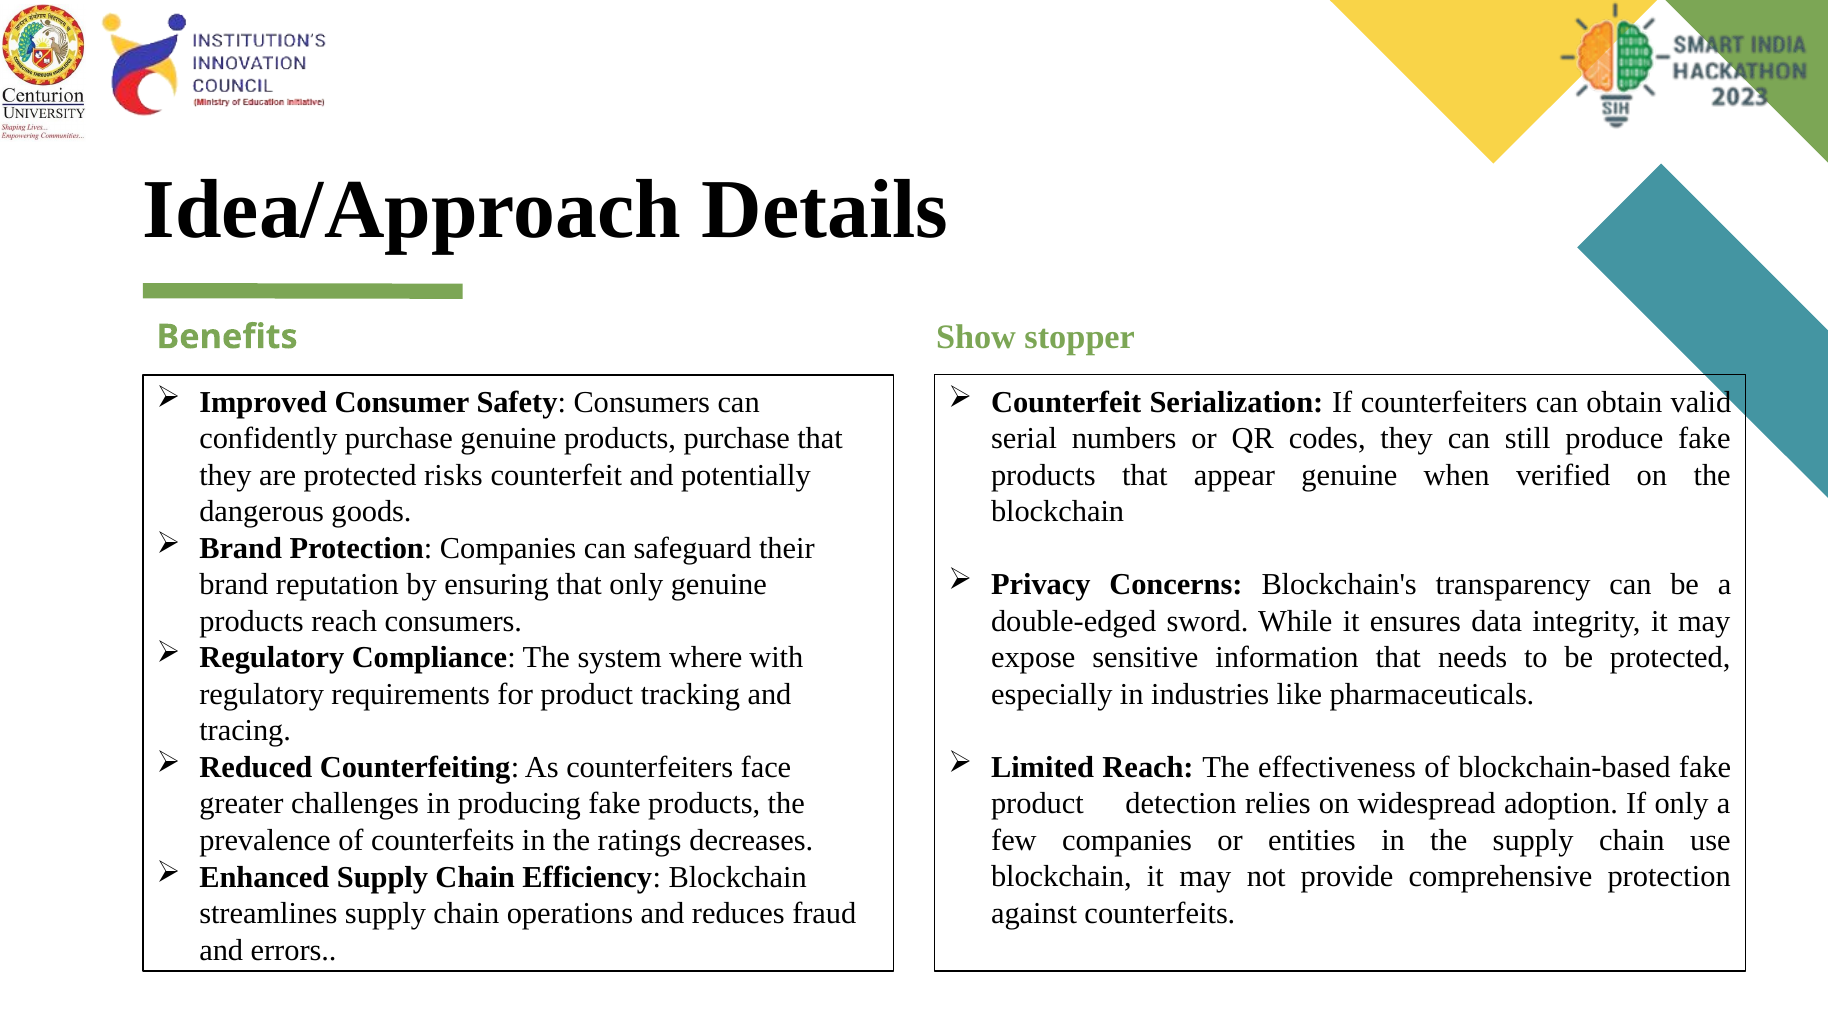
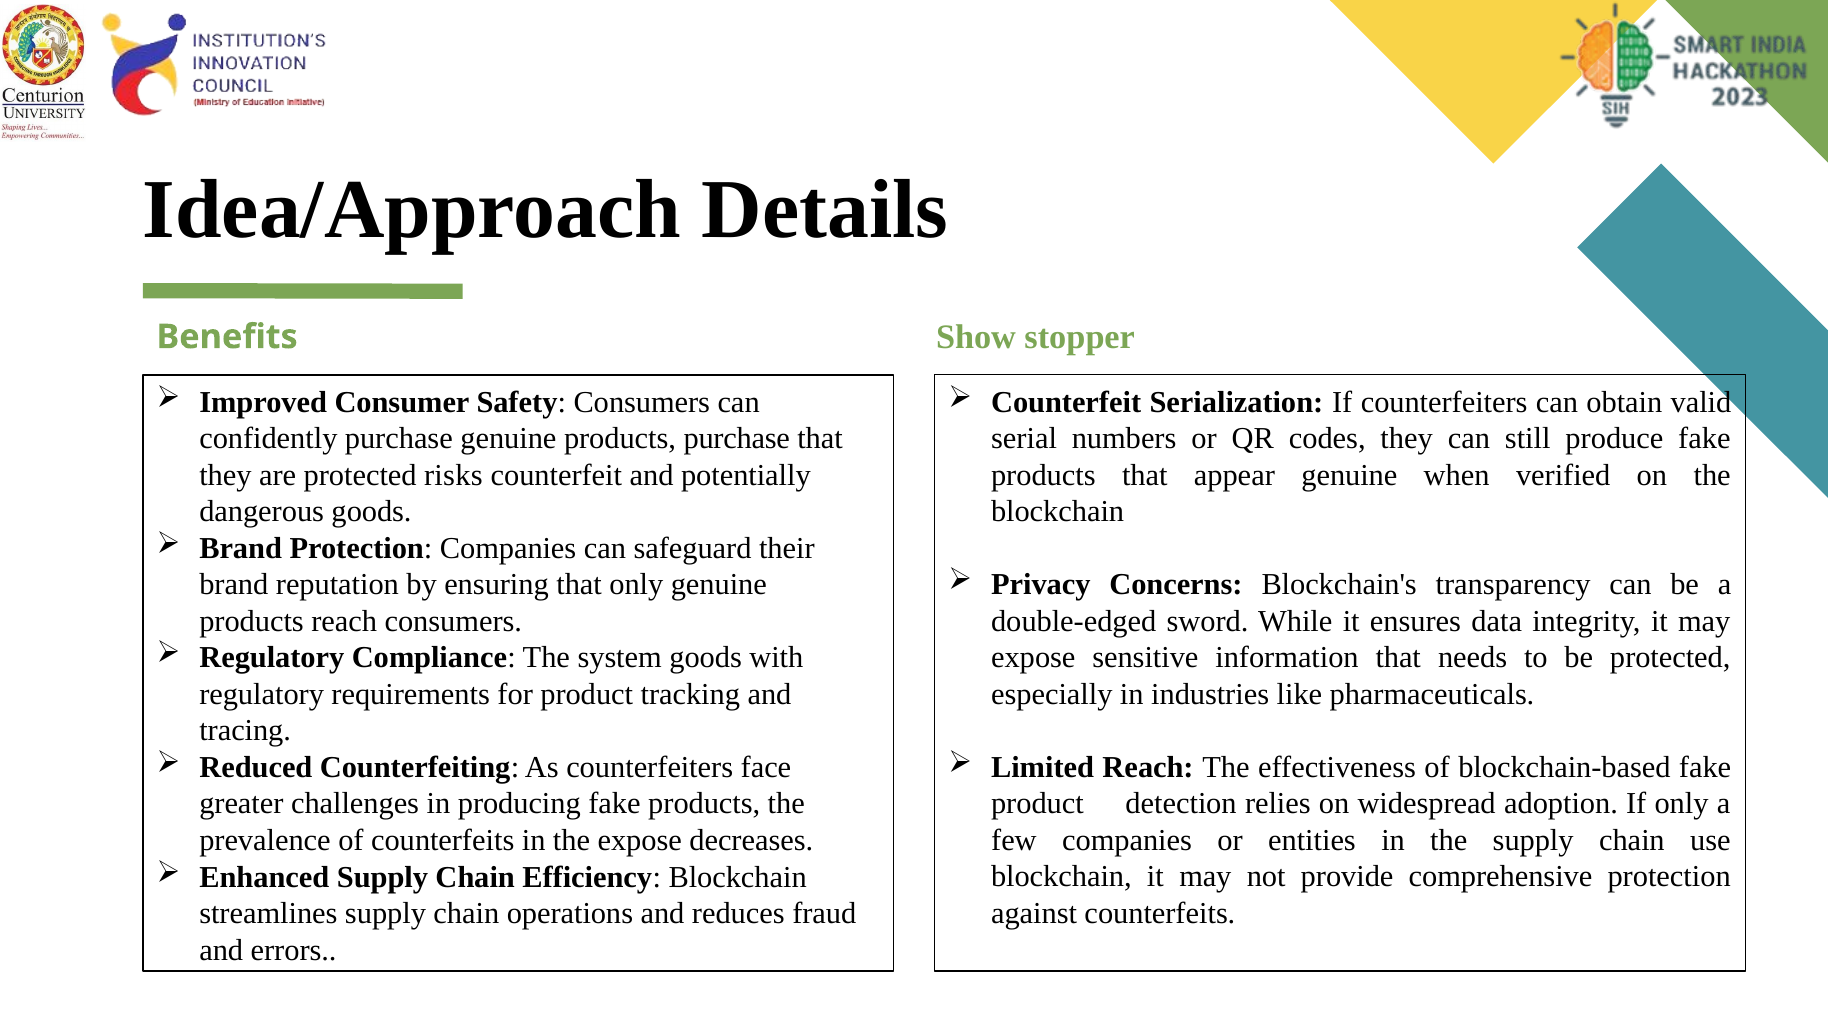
system where: where -> goods (706, 658)
the ratings: ratings -> expose (640, 841)
